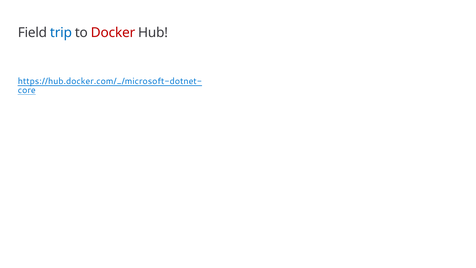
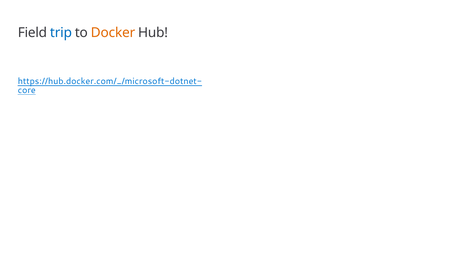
Docker colour: red -> orange (113, 33)
